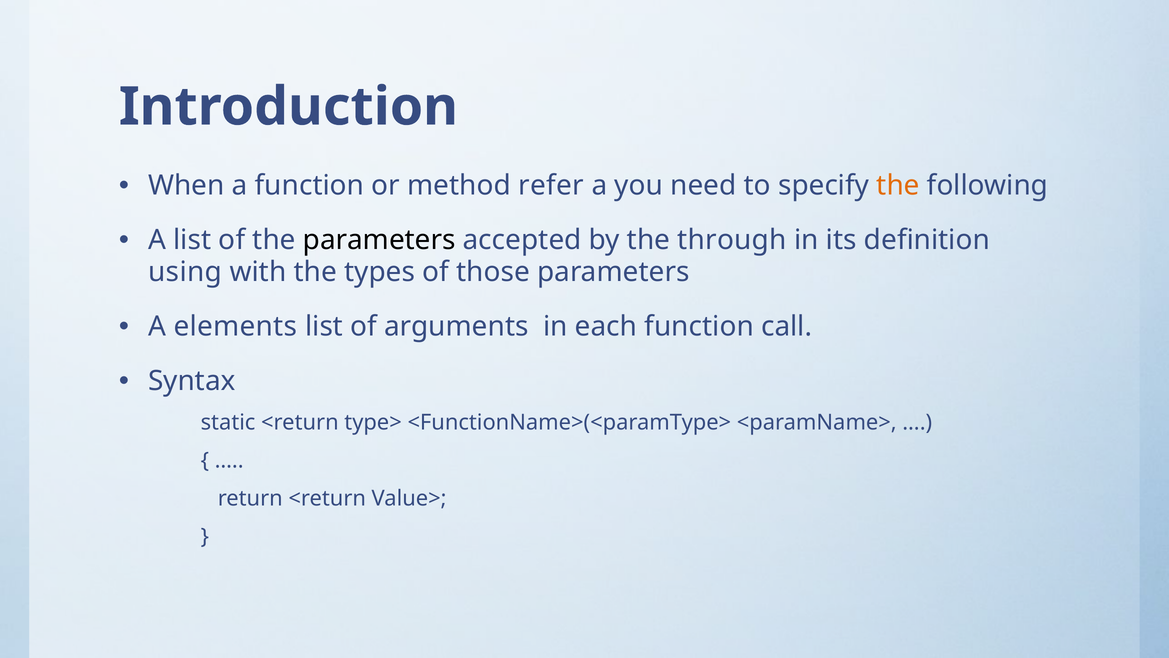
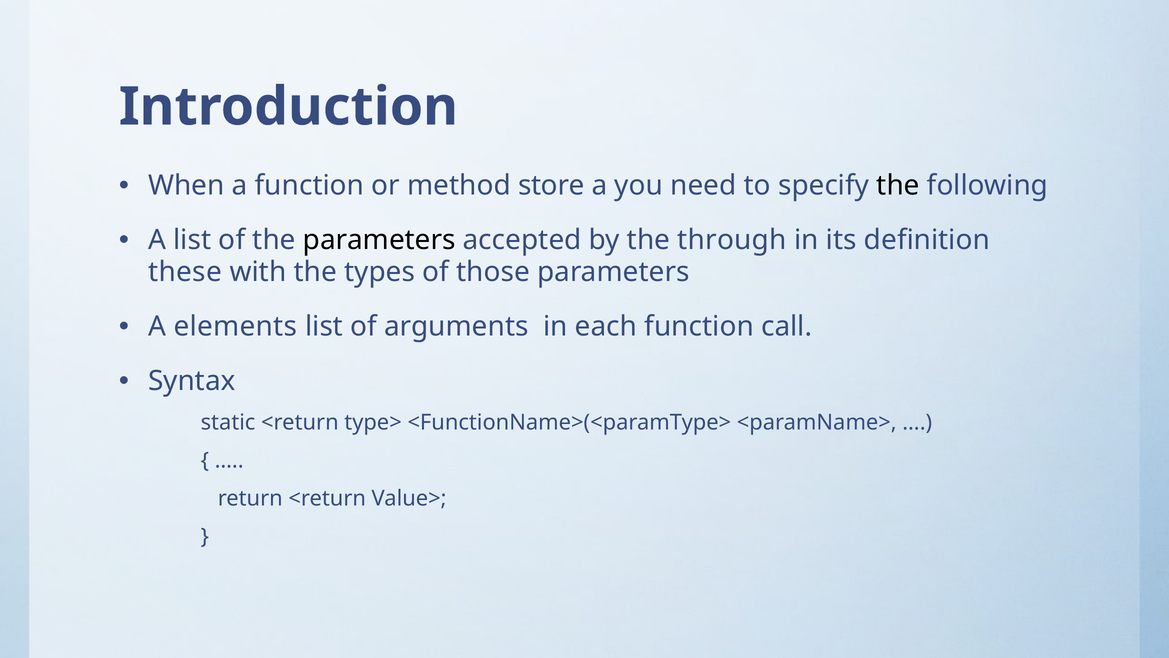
refer: refer -> store (551, 185)
the colour: orange -> black (898, 185)
using: using -> these (185, 272)
